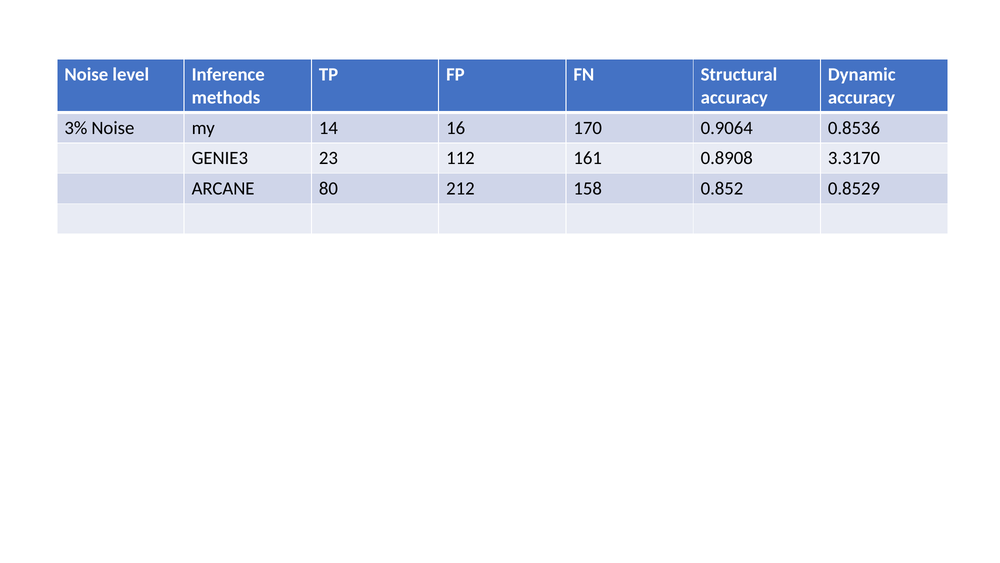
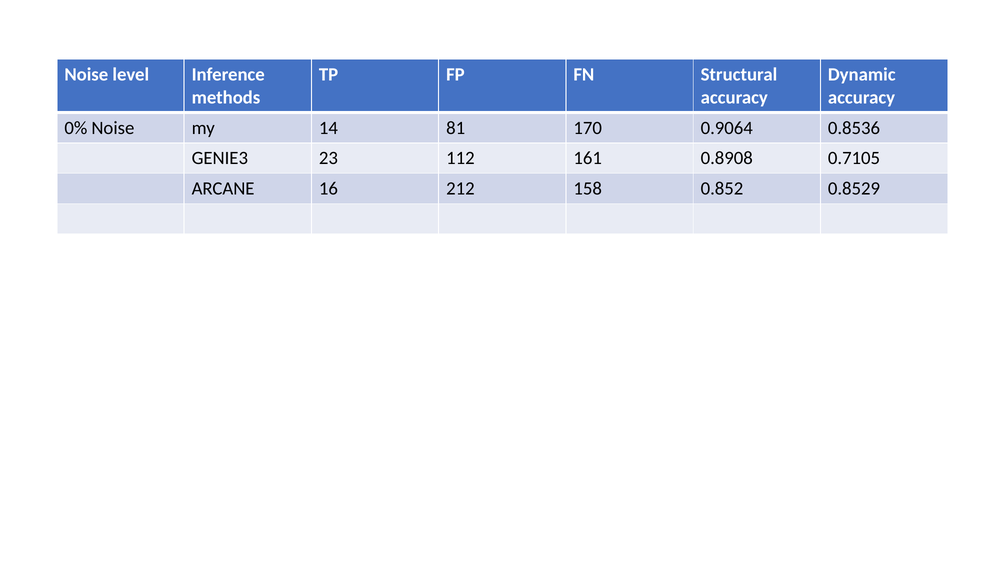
3%: 3% -> 0% (76, 128)
16: 16 -> 81 (456, 128)
3.3170: 3.3170 -> 0.7105 (854, 158)
80: 80 -> 16 (328, 189)
